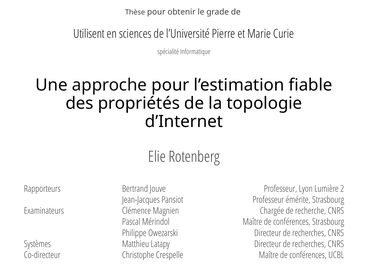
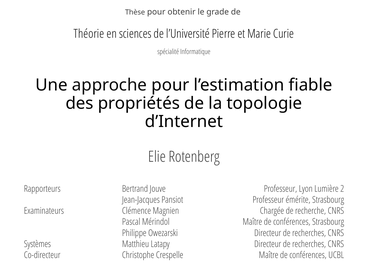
Utilisent: Utilisent -> Théorie (89, 34)
